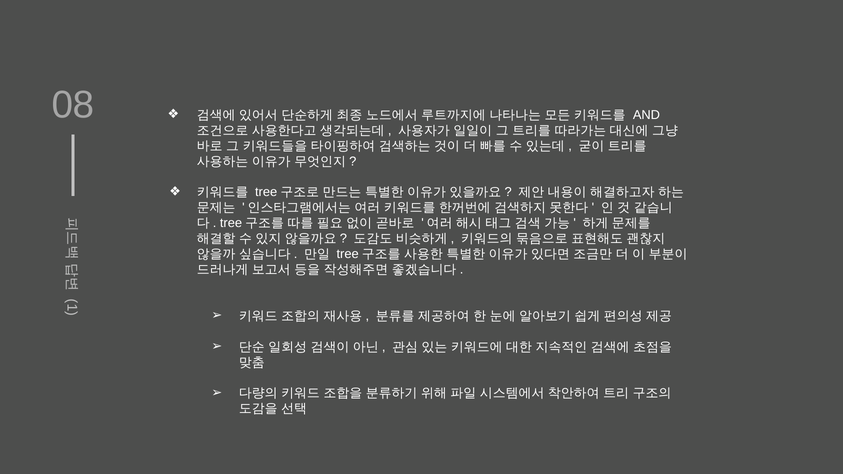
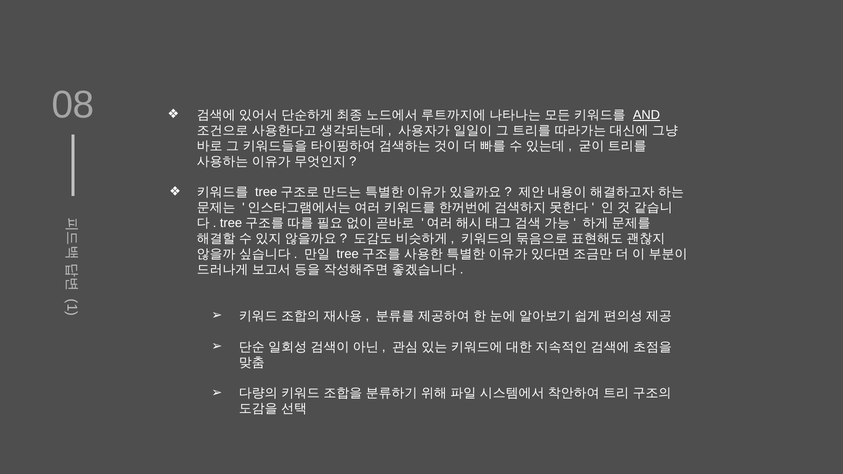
AND underline: none -> present (646, 115)
